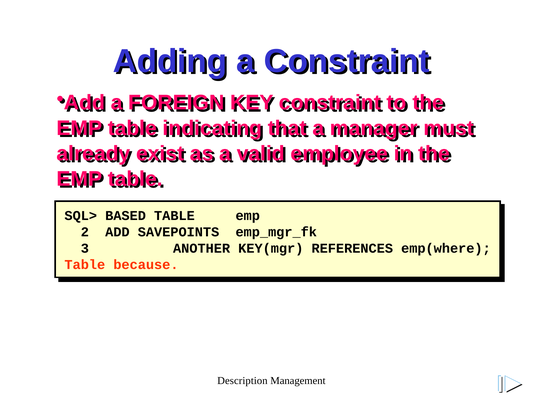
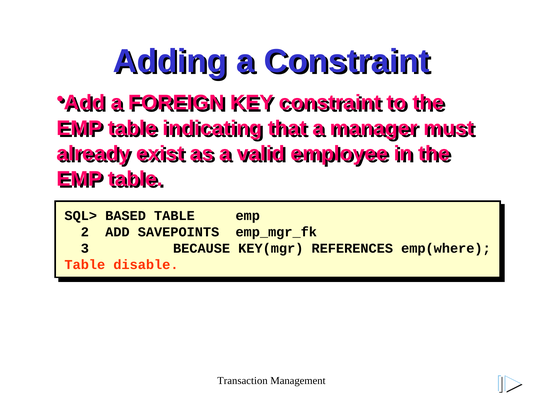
ANOTHER: ANOTHER -> BECAUSE (202, 248)
because: because -> disable (146, 265)
Description: Description -> Transaction (242, 381)
